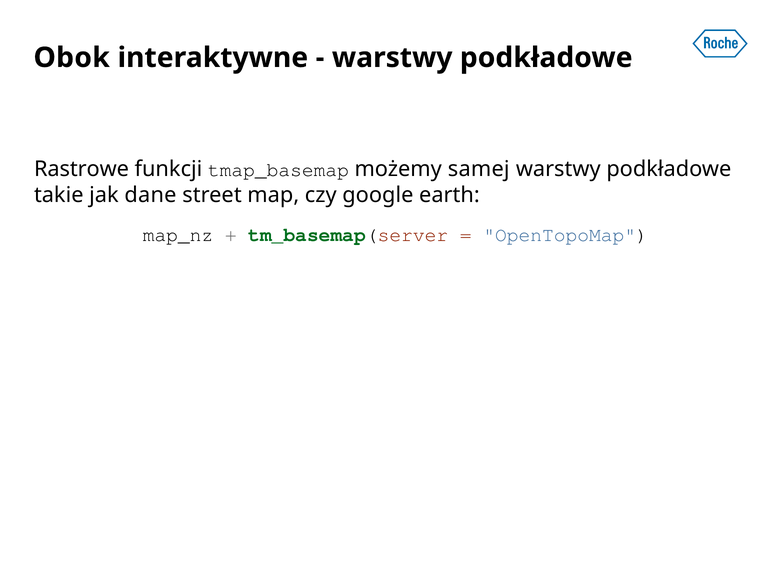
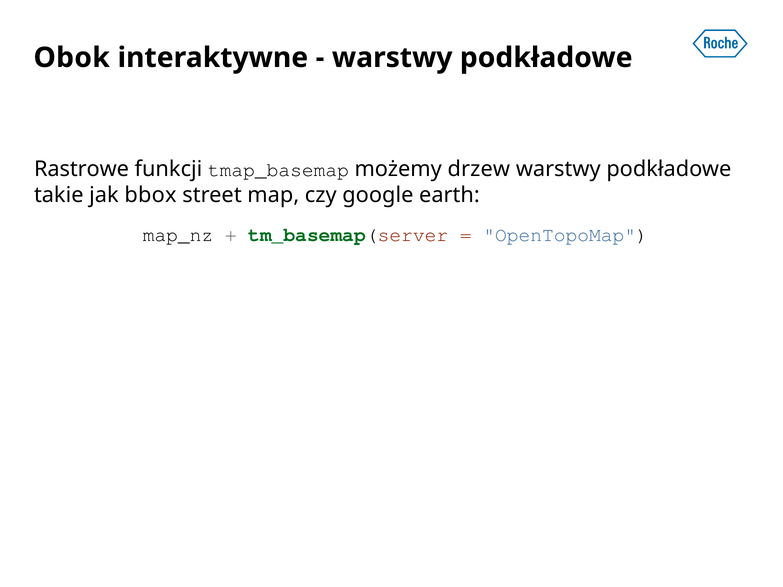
samej: samej -> drzew (479, 169)
dane: dane -> bbox (150, 195)
